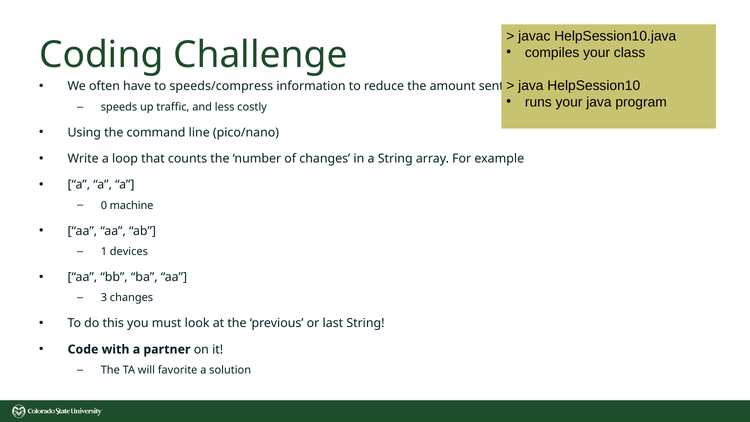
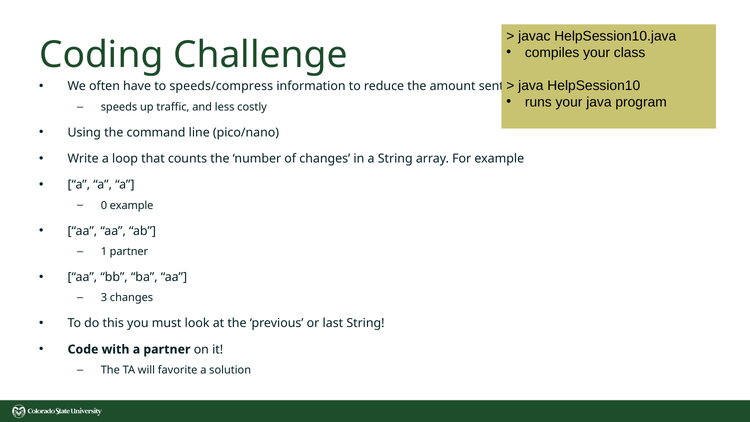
0 machine: machine -> example (132, 205)
1 devices: devices -> partner (129, 252)
